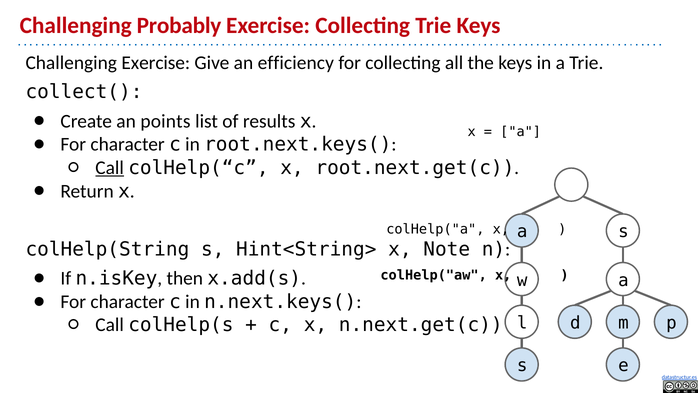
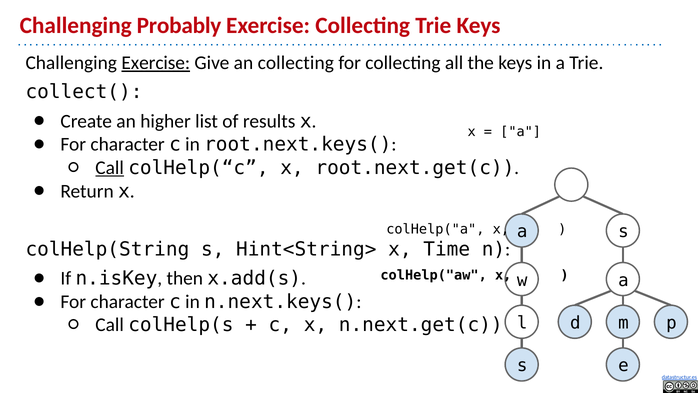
Exercise underline: none -> present (156, 63)
an efficiency: efficiency -> collecting (296, 63)
points: points -> higher (166, 121)
Note: Note -> Time (447, 249)
